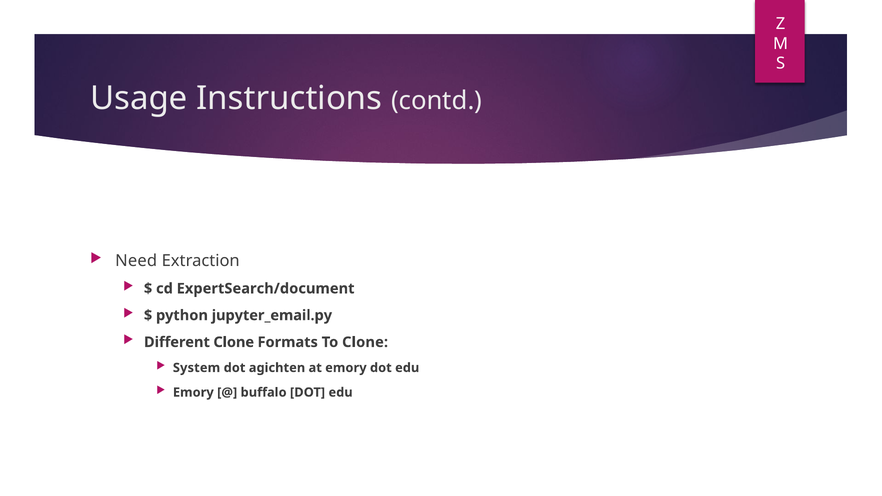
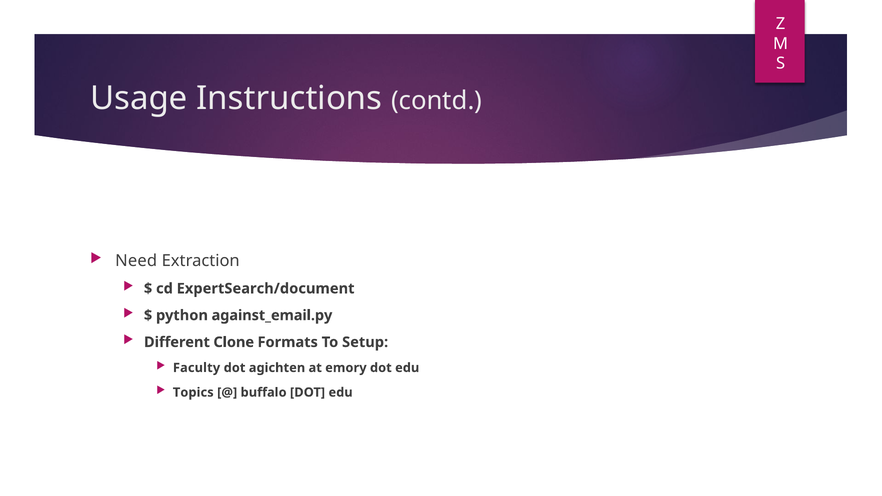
jupyter_email.py: jupyter_email.py -> against_email.py (272, 315)
To Clone: Clone -> Setup (365, 342)
System: System -> Faculty (197, 368)
Emory: Emory -> Topics (193, 392)
